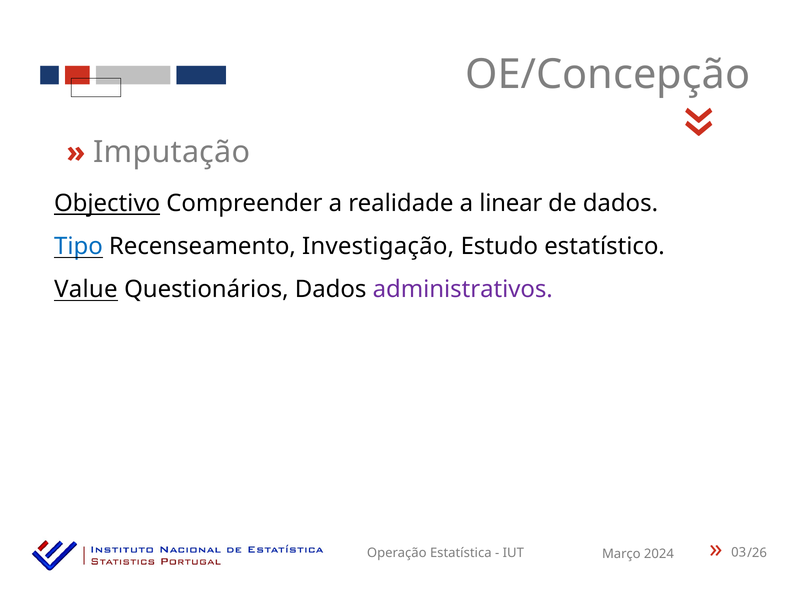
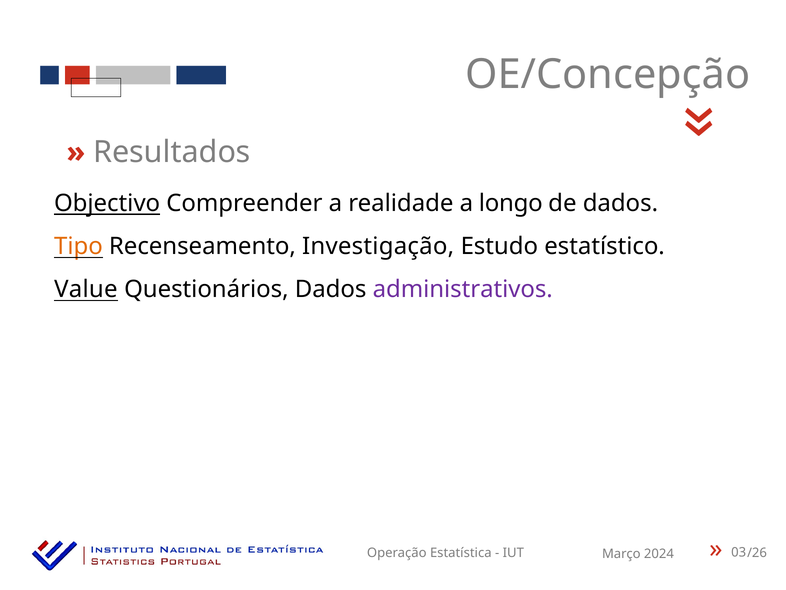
Imputação: Imputação -> Resultados (172, 152)
linear: linear -> longo (511, 203)
Tipo colour: blue -> orange (78, 246)
